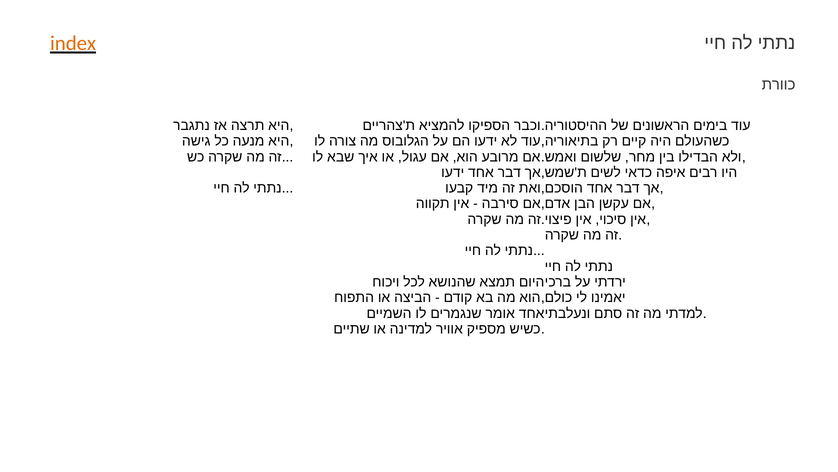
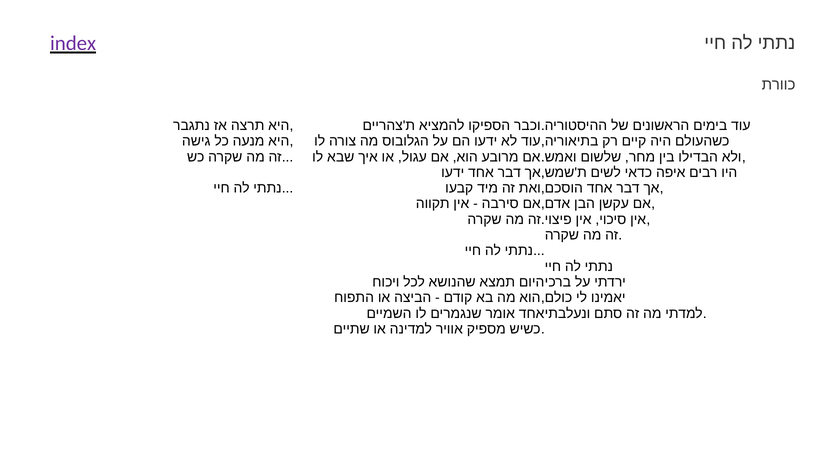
index colour: orange -> purple (73, 43)
